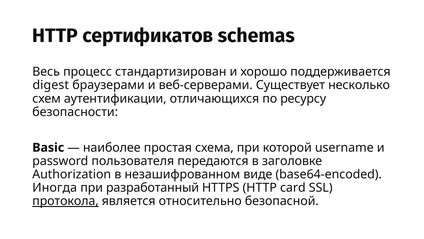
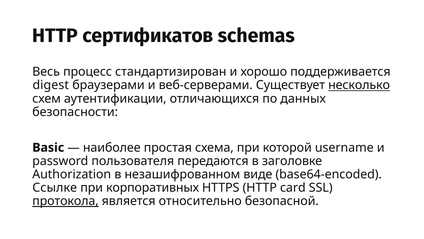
несколько underline: none -> present (359, 85)
ресурсу: ресурсу -> данных (303, 98)
Иногда: Иногда -> Ссылке (55, 187)
разработанный: разработанный -> корпоративных (153, 187)
